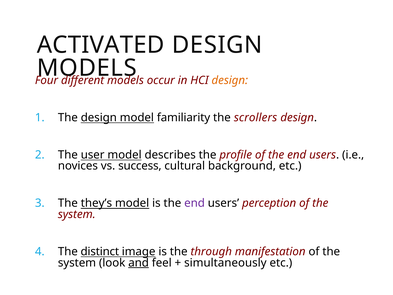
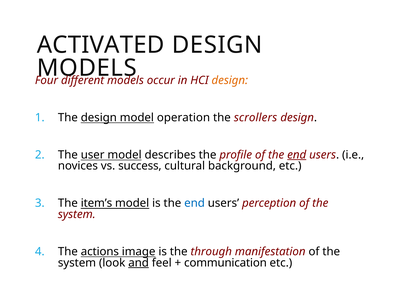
familiarity: familiarity -> operation (183, 117)
end underline: none -> present (297, 155)
they’s: they’s -> item’s (96, 203)
end colour: purple -> blue (195, 203)
distinct: distinct -> actions (100, 251)
simultaneously: simultaneously -> communication (225, 263)
